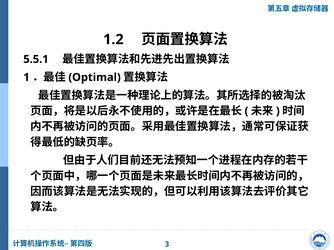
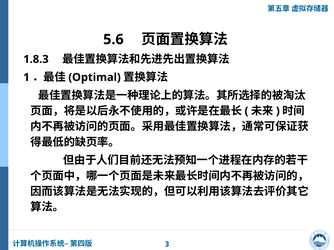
1.2: 1.2 -> 5.6 (113, 40)
5.5.1: 5.5.1 -> 1.8.3 (36, 59)
